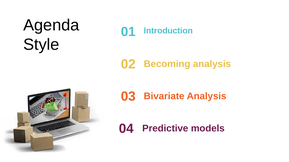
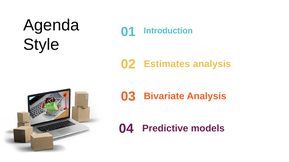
Becoming: Becoming -> Estimates (167, 64)
